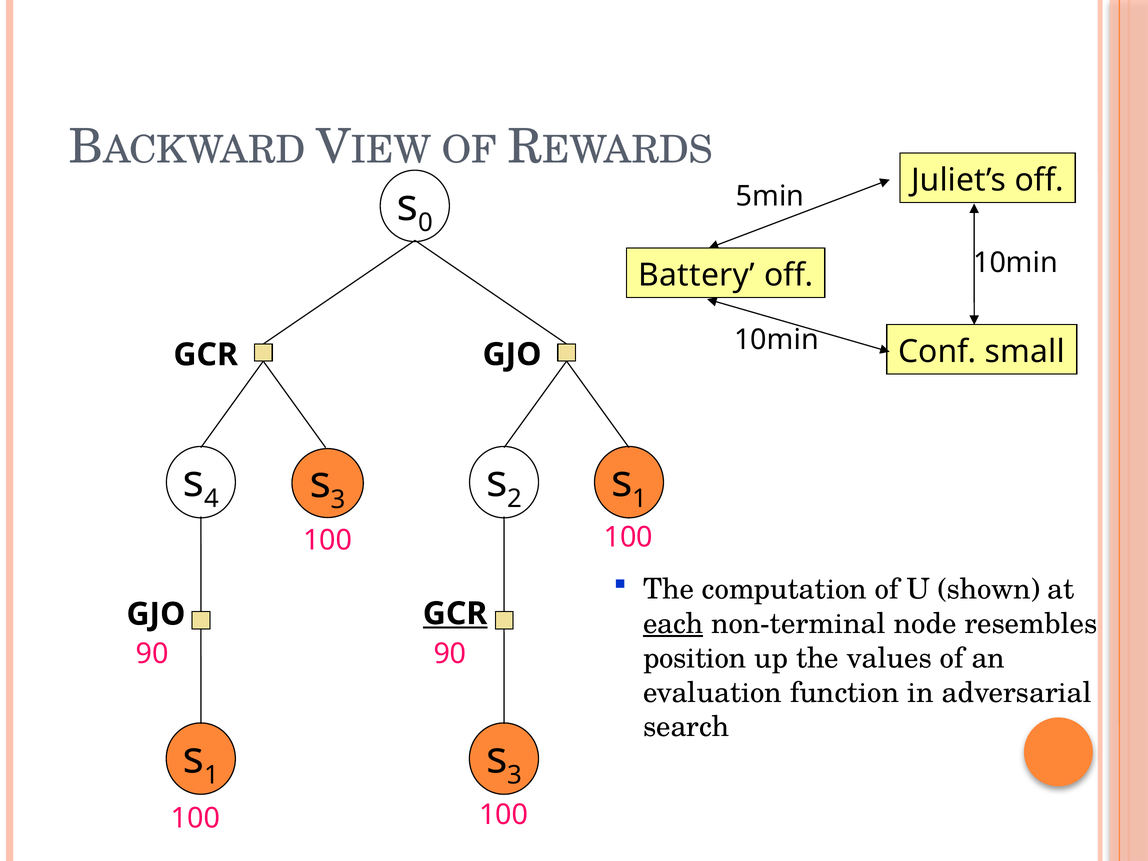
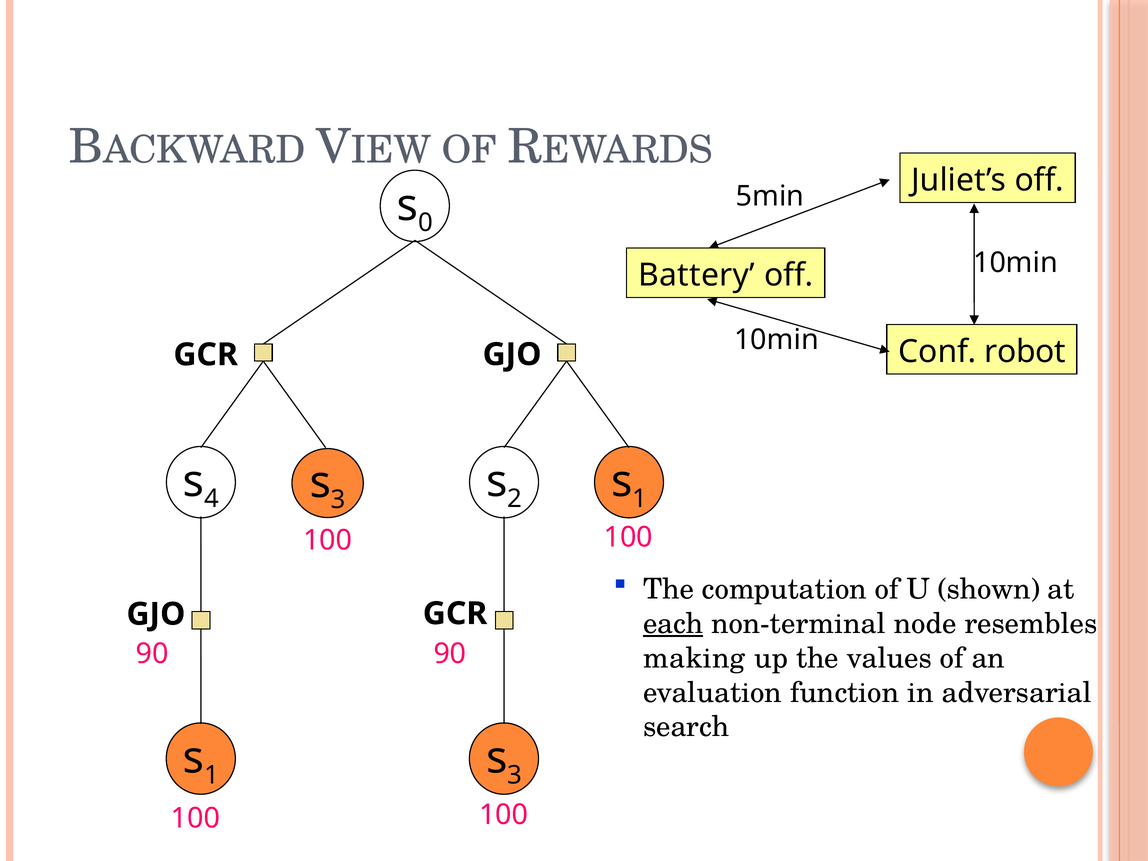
small: small -> robot (1025, 351)
GCR underline: present -> none (455, 614)
position: position -> making (694, 658)
